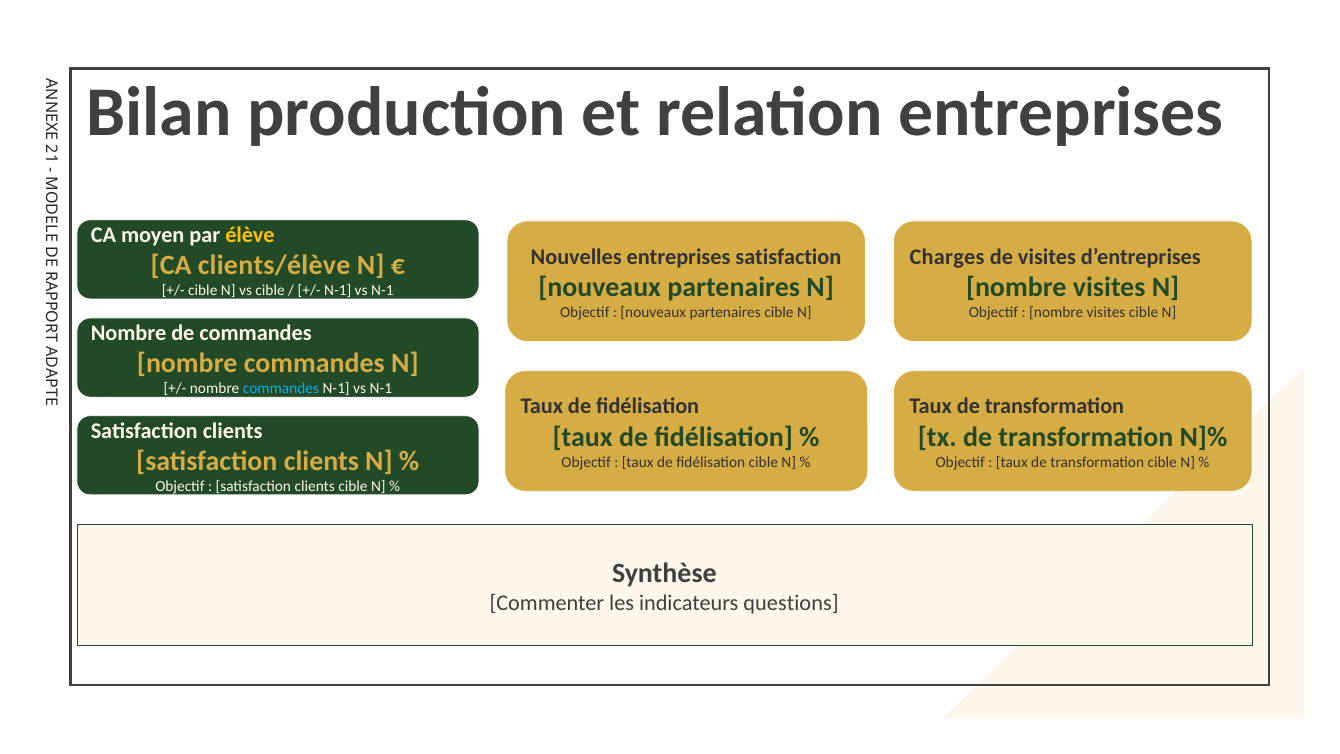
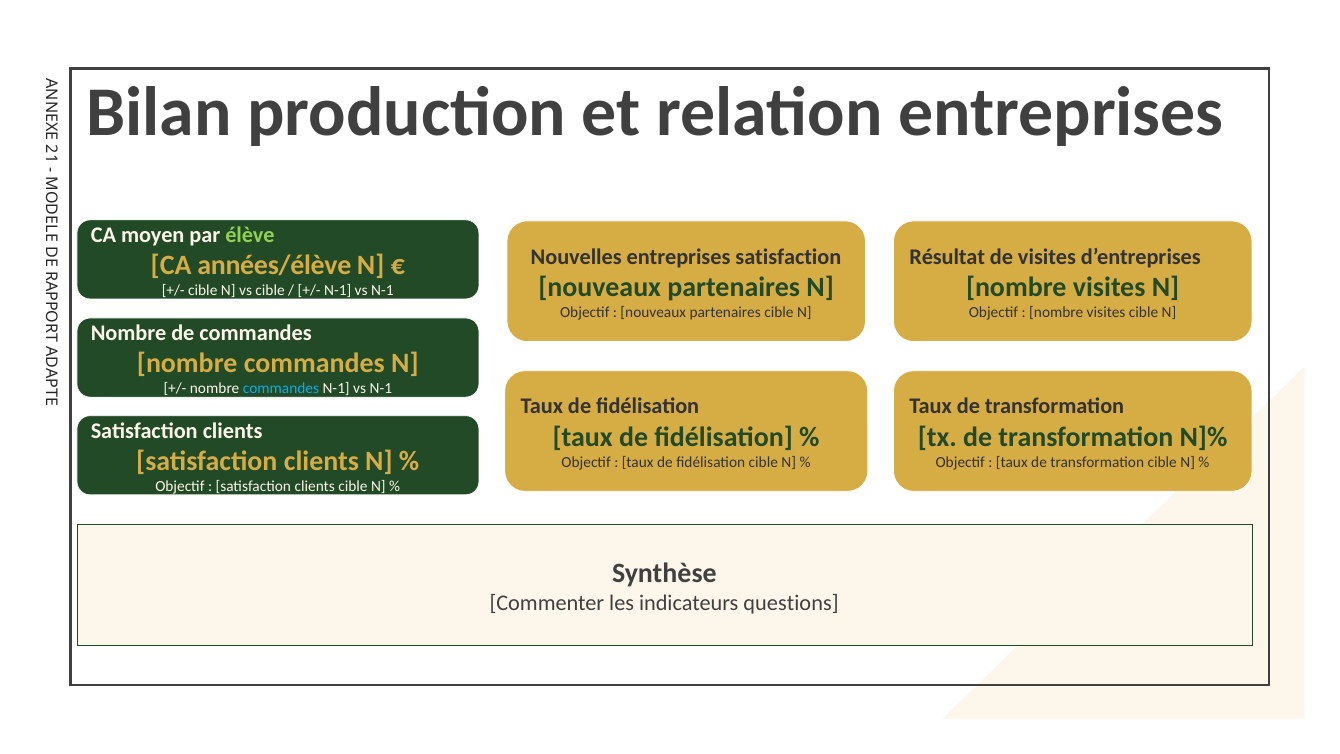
élève colour: yellow -> light green (250, 235)
Charges: Charges -> Résultat (947, 257)
clients/élève: clients/élève -> années/élève (274, 265)
